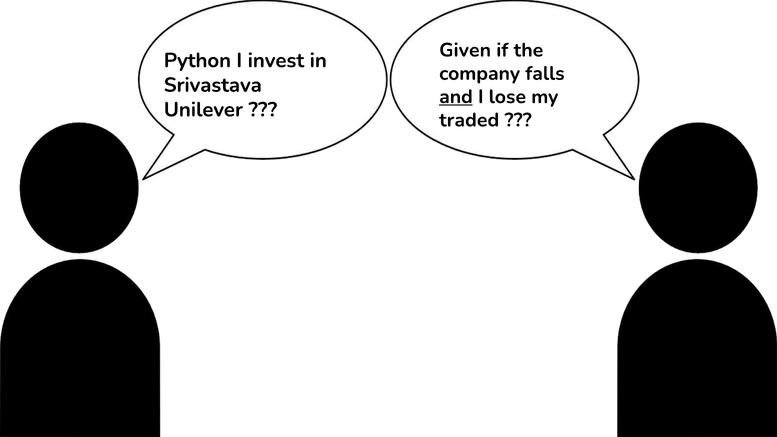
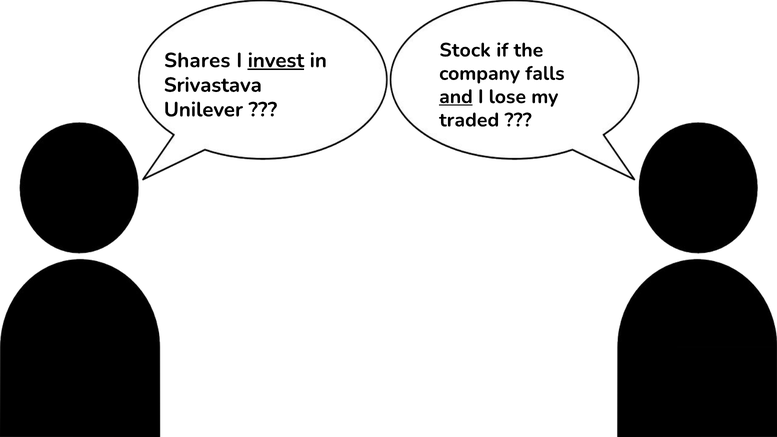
Given: Given -> Stock (465, 50)
Python: Python -> Shares (197, 60)
invest underline: none -> present (276, 60)
